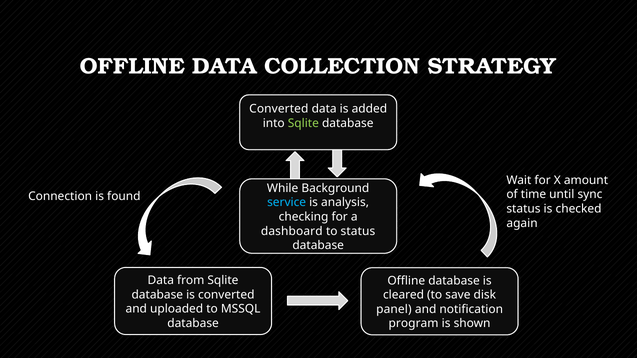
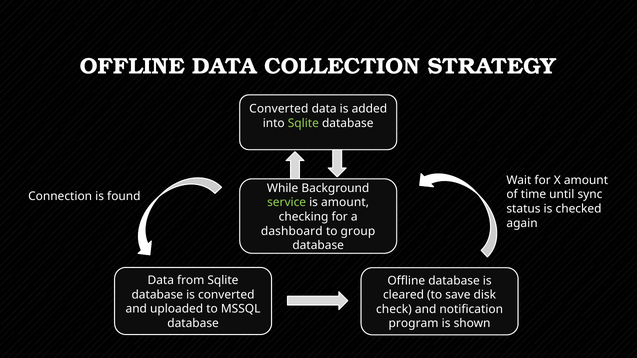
service colour: light blue -> light green (287, 203)
is analysis: analysis -> amount (345, 203)
to status: status -> group (358, 231)
panel: panel -> check (394, 310)
